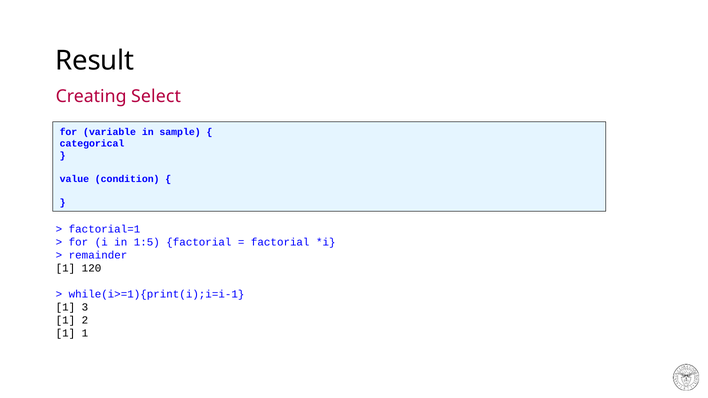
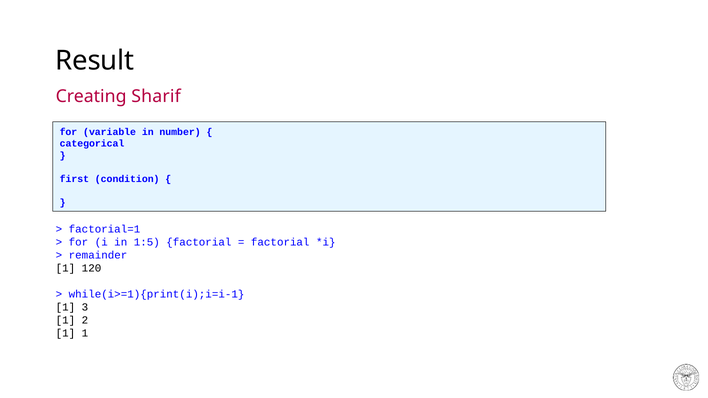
Select: Select -> Sharif (156, 96)
sample: sample -> number (180, 132)
value: value -> first (74, 179)
